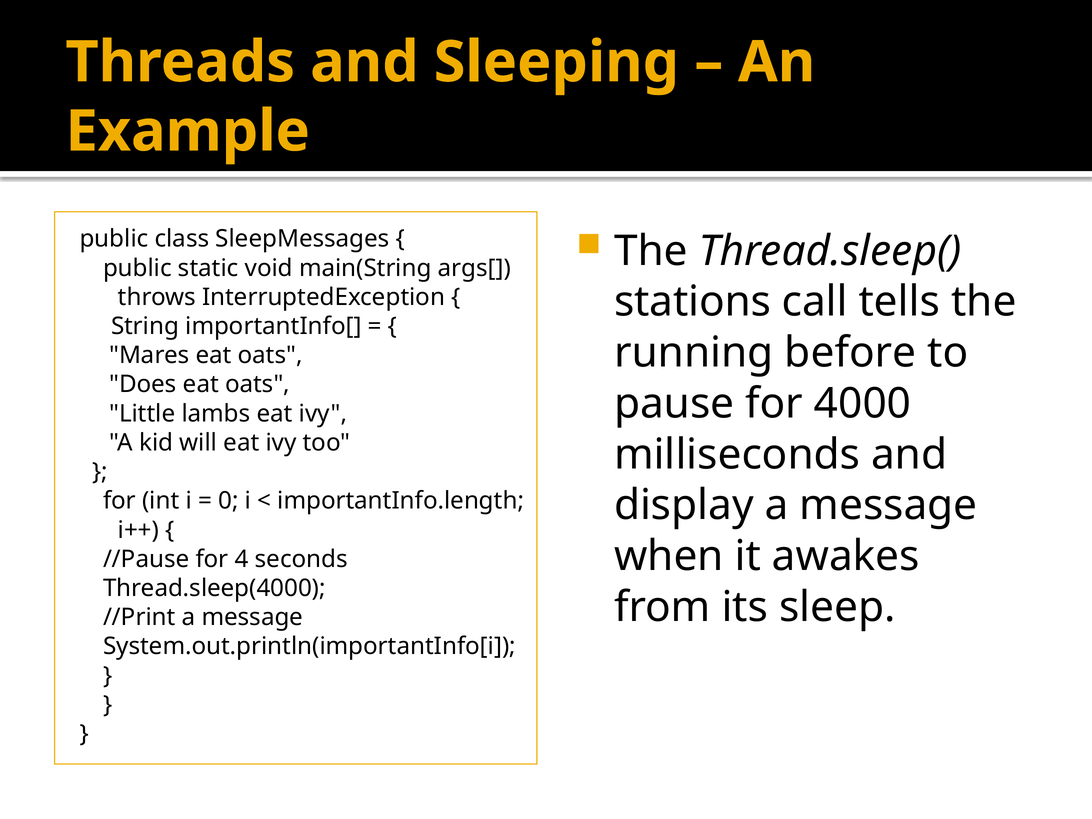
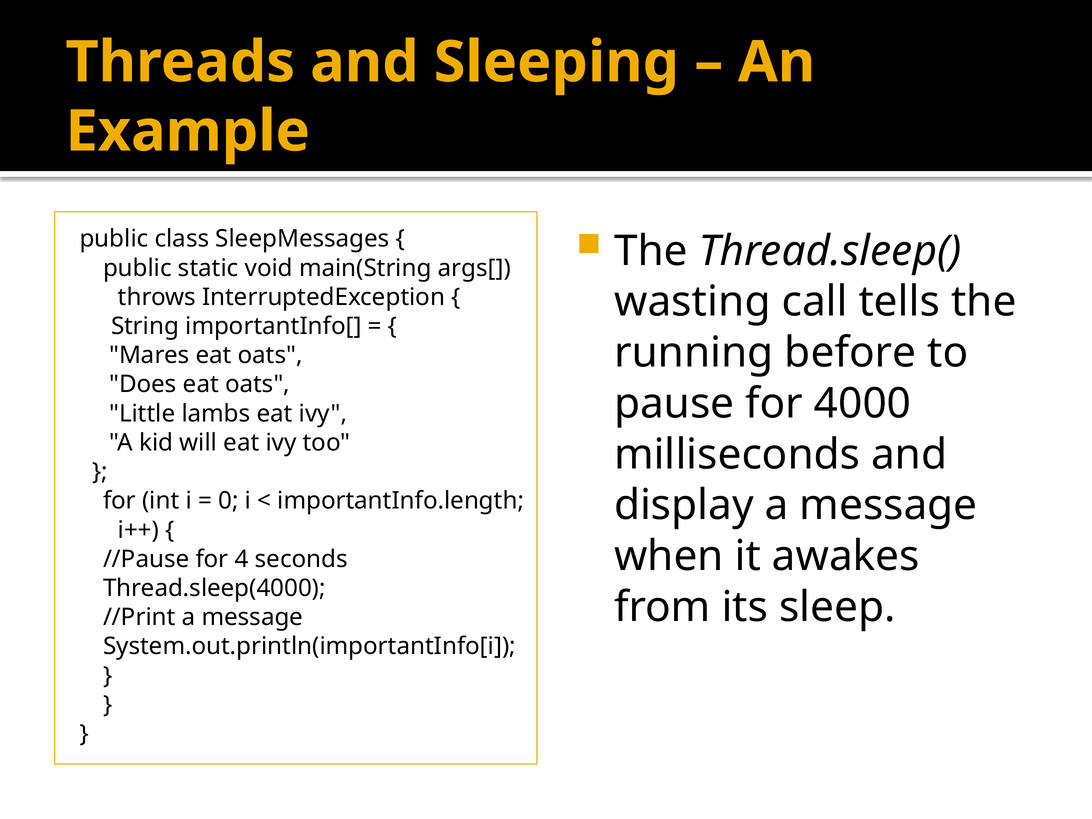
stations: stations -> wasting (692, 302)
